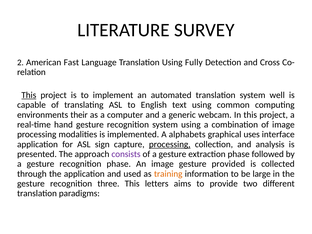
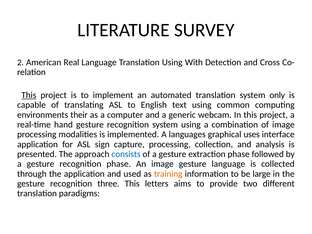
Fast: Fast -> Real (71, 62)
Fully: Fully -> With (194, 62)
well: well -> only (277, 95)
alphabets: alphabets -> languages (187, 134)
processing underline: present -> none (170, 144)
consists colour: purple -> blue (126, 154)
gesture provided: provided -> language (228, 164)
